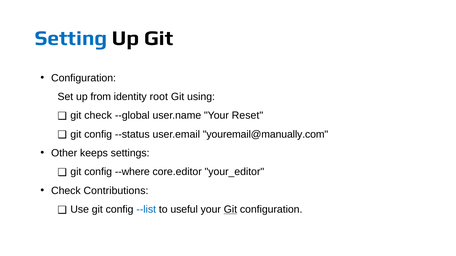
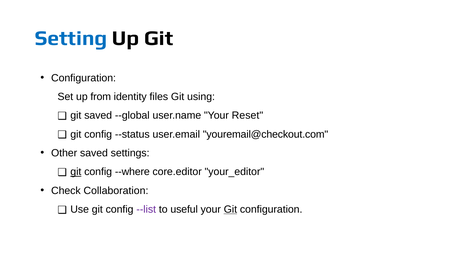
root: root -> files (159, 97)
git check: check -> saved (98, 116)
youremail@manually.com: youremail@manually.com -> youremail@checkout.com (266, 135)
Other keeps: keeps -> saved (94, 153)
git underline: none -> present (76, 172)
Contributions: Contributions -> Collaboration (116, 191)
--list colour: blue -> purple (146, 210)
